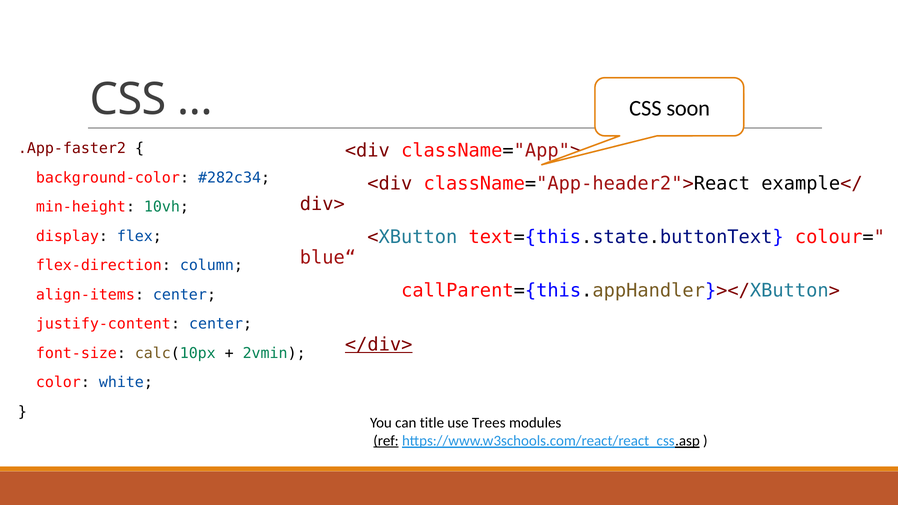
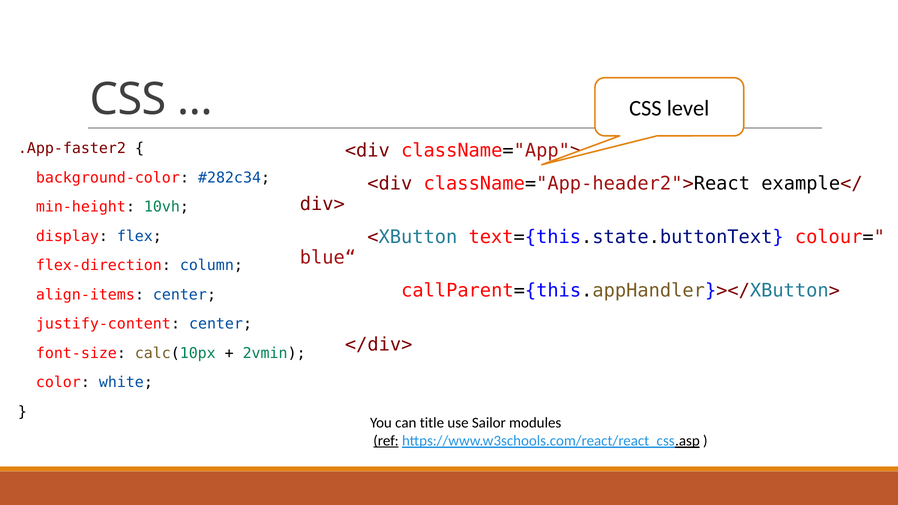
soon: soon -> level (688, 108)
</div> underline: present -> none (379, 344)
Trees: Trees -> Sailor (489, 423)
